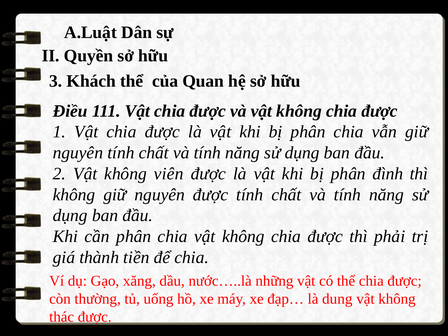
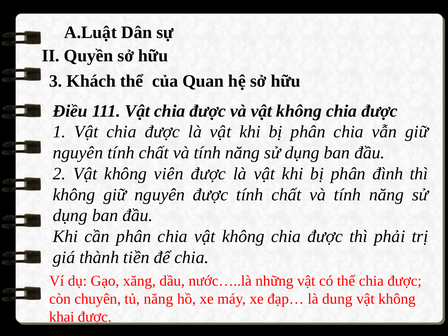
thường: thường -> chuyên (98, 299)
tủ uống: uống -> năng (158, 299)
thác: thác -> khai (62, 317)
